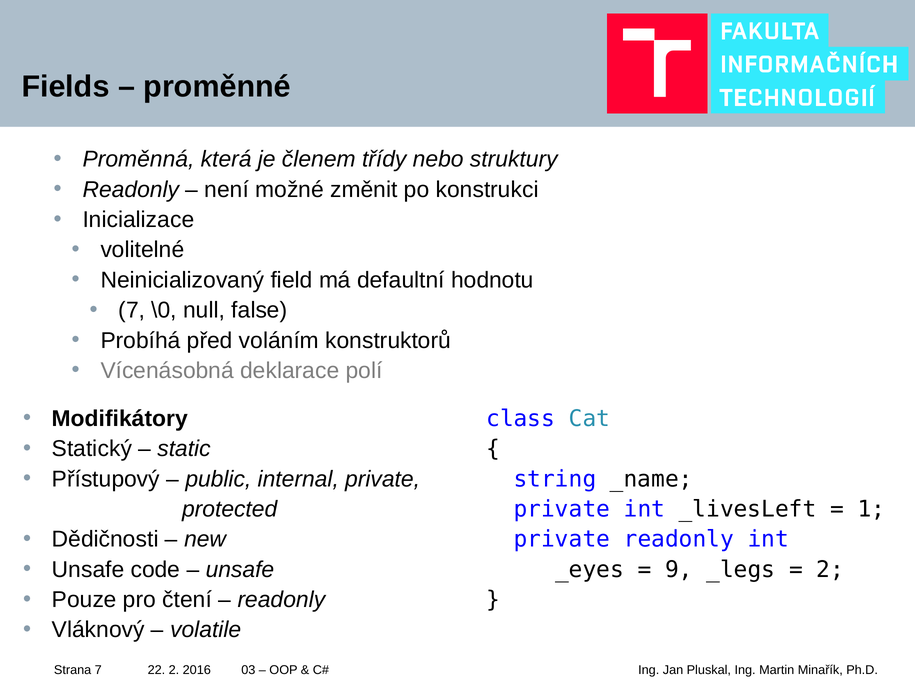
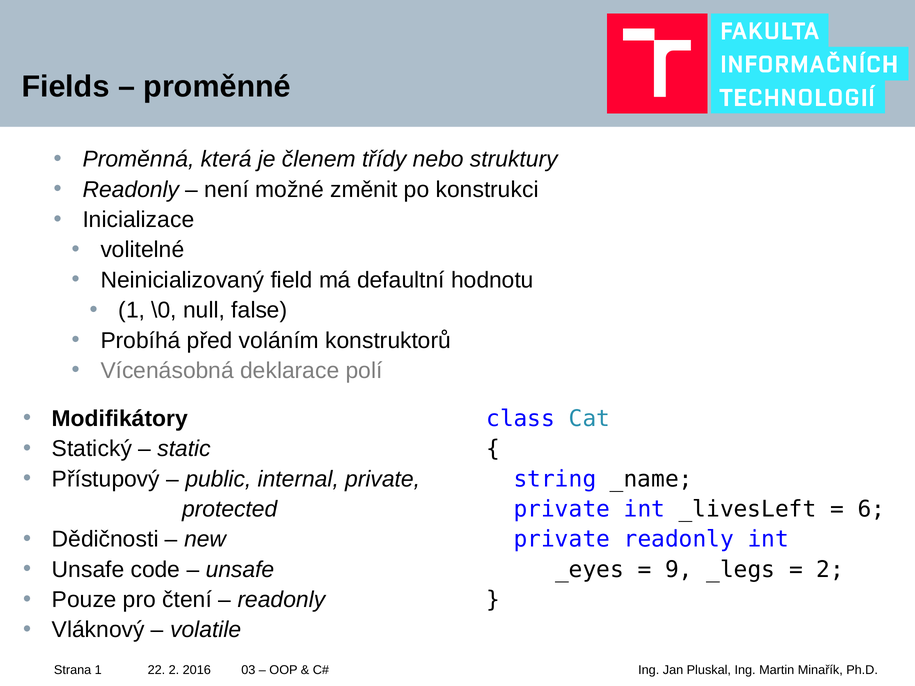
7: 7 -> 1 (132, 310)
1: 1 -> 6 (871, 509)
7: 7 -> 1 (98, 670)
